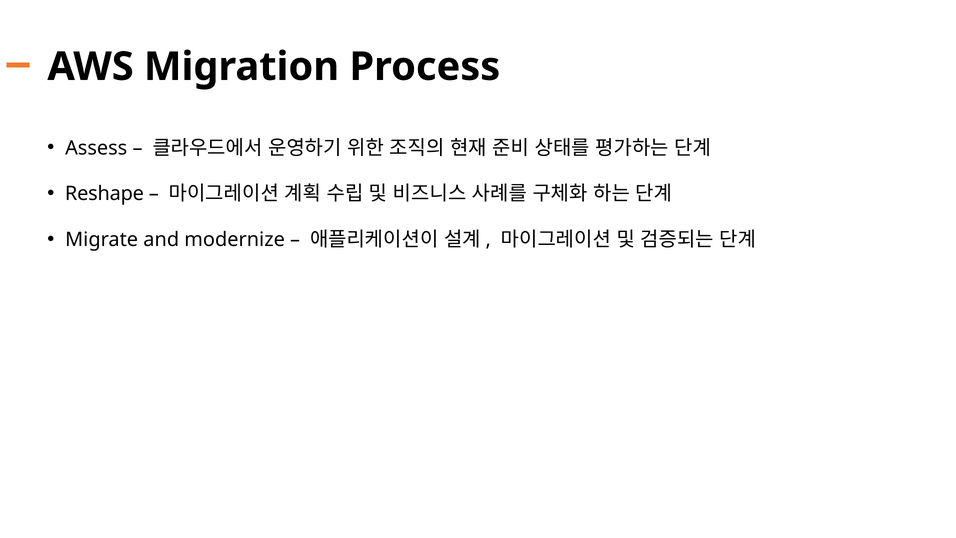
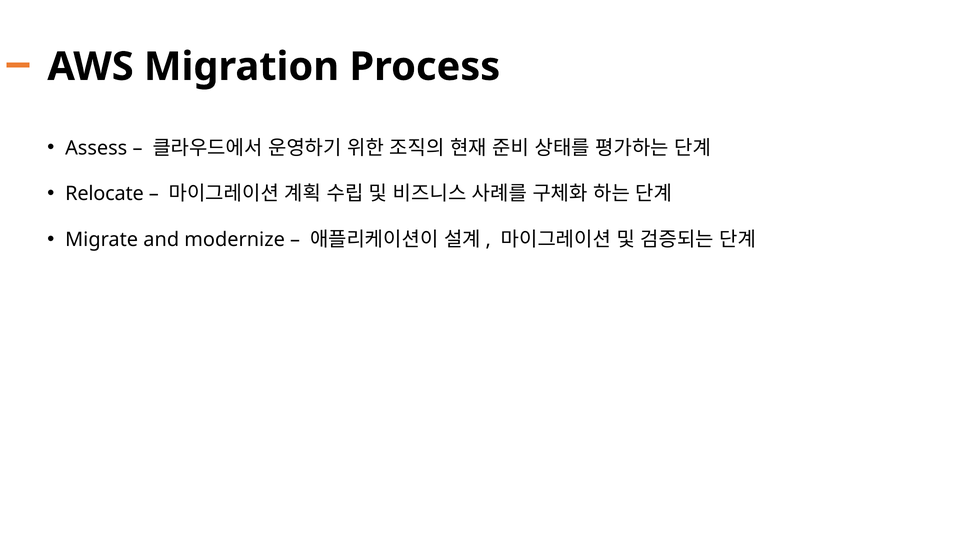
Reshape: Reshape -> Relocate (104, 194)
